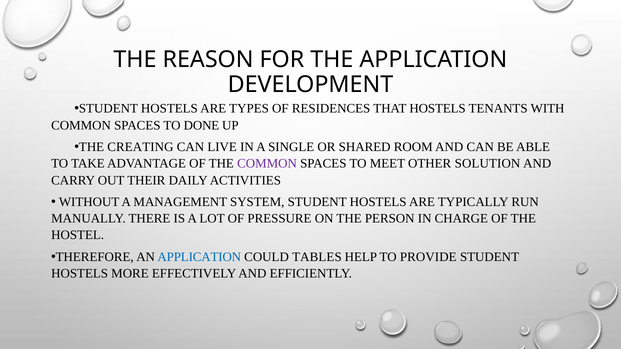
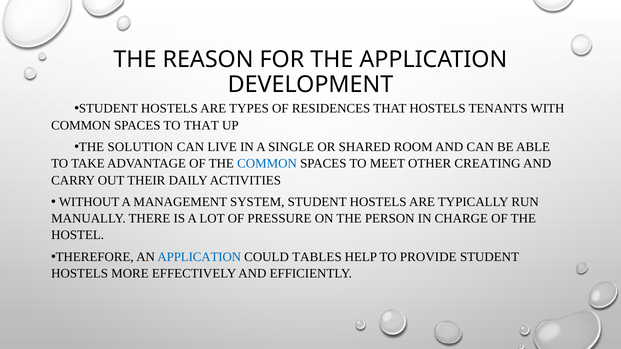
TO DONE: DONE -> THAT (201, 125)
CREATING: CREATING -> SOLUTION (140, 147)
COMMON colour: purple -> blue (267, 164)
SOLUTION: SOLUTION -> CREATING (488, 164)
